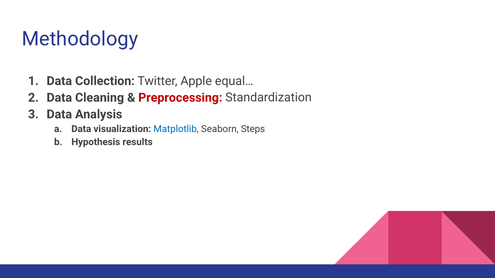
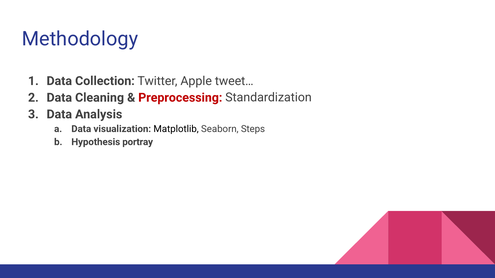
equal…: equal… -> tweet… (234, 81)
Matplotlib colour: blue -> black (176, 129)
results: results -> portray (138, 142)
